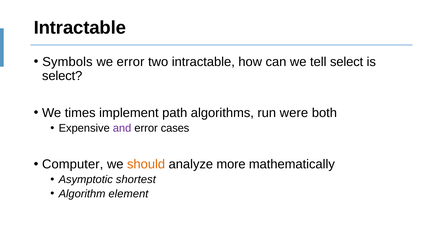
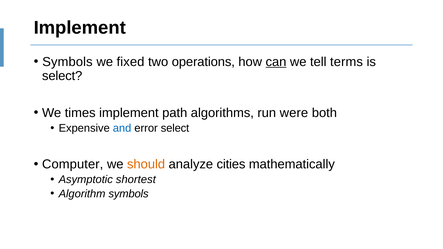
Intractable: Intractable -> Implement (80, 28)
we error: error -> fixed (131, 62)
two intractable: intractable -> operations (203, 62)
can underline: none -> present (276, 62)
tell select: select -> terms (346, 62)
and colour: purple -> blue (122, 128)
error cases: cases -> select (175, 128)
more: more -> cities (231, 164)
Algorithm element: element -> symbols (129, 194)
